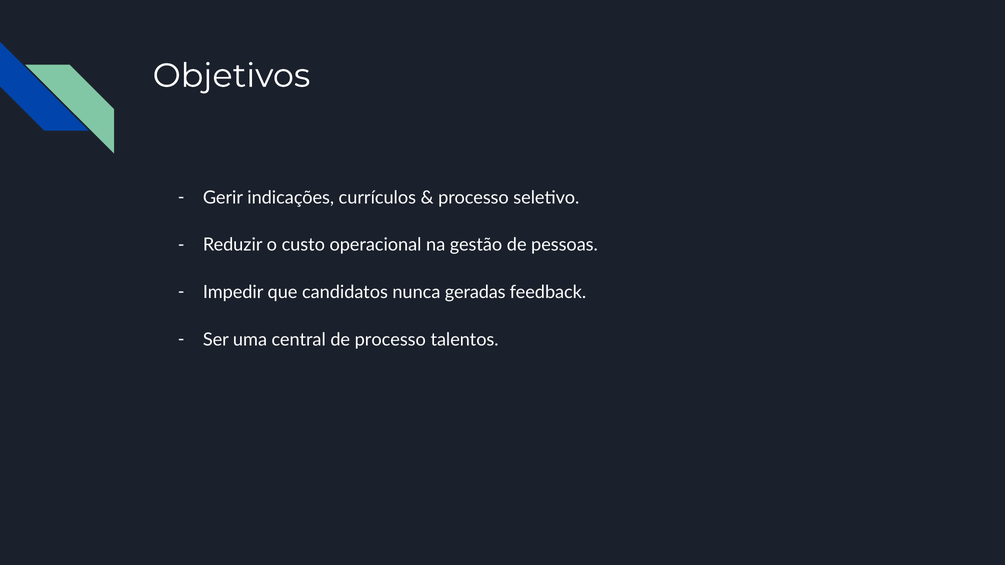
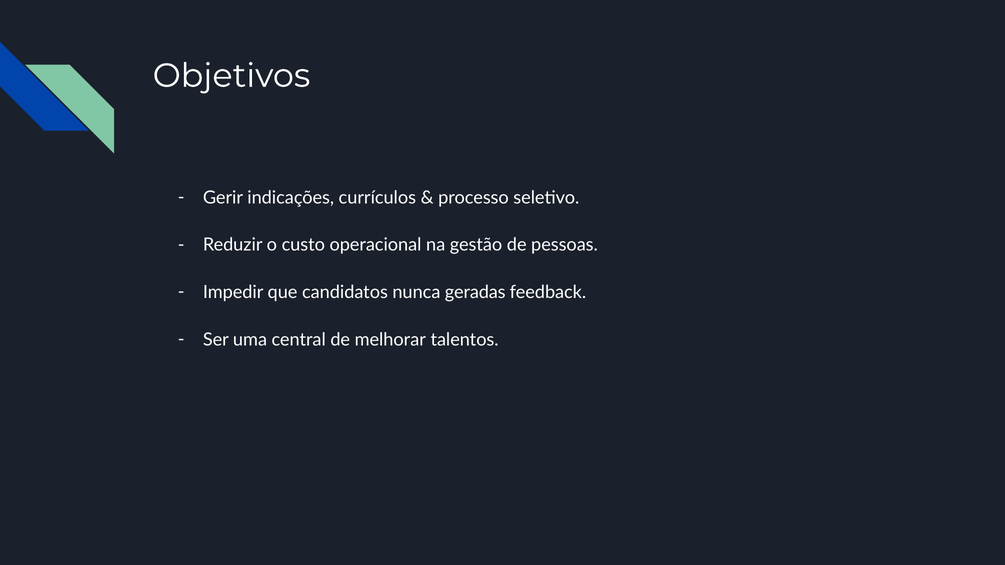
de processo: processo -> melhorar (390, 340)
